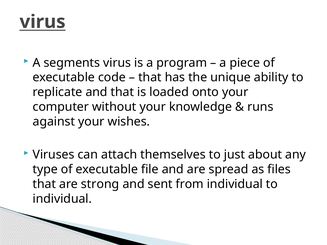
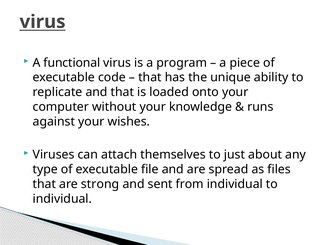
segments: segments -> functional (72, 63)
